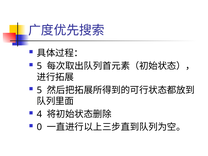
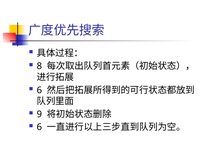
5: 5 -> 8 (39, 66)
5: 5 -> 6 (39, 90)
4: 4 -> 9 (39, 114)
0: 0 -> 6 (39, 127)
